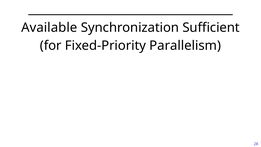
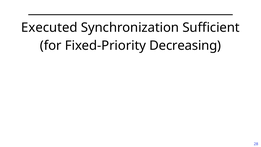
Available: Available -> Executed (49, 27)
Parallelism: Parallelism -> Decreasing (185, 46)
